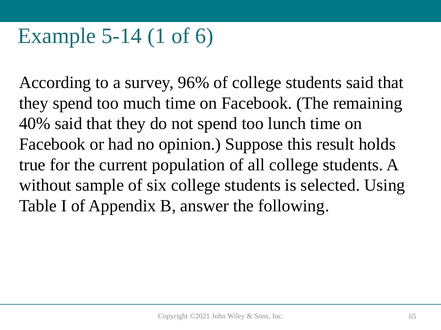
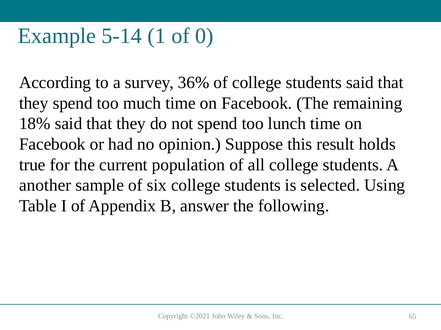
6: 6 -> 0 (204, 36)
96%: 96% -> 36% (194, 83)
40%: 40% -> 18% (35, 124)
without: without -> another (45, 186)
